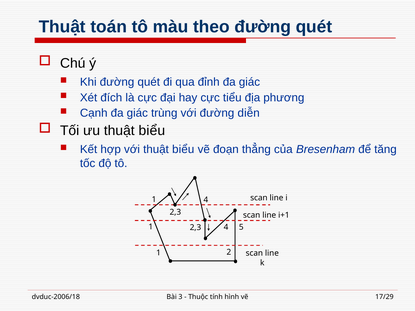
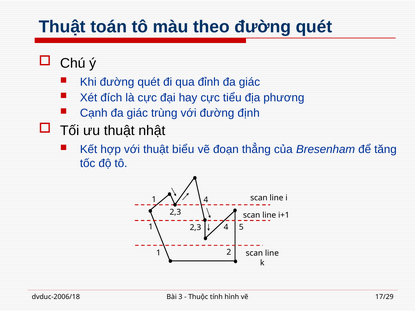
diễn: diễn -> định (249, 113)
ưu thuật biểu: biểu -> nhật (152, 131)
